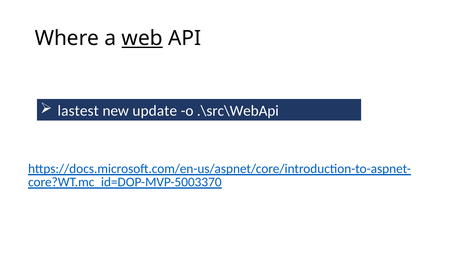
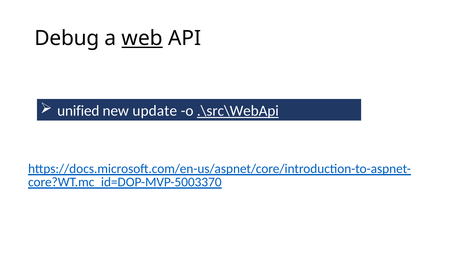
Where: Where -> Debug (67, 38)
lastest: lastest -> unified (78, 111)
.\src\WebApi underline: none -> present (238, 111)
